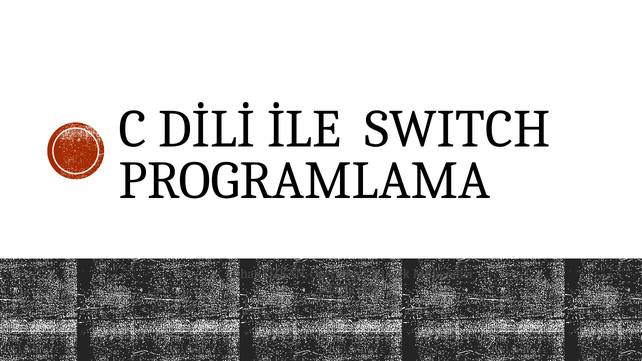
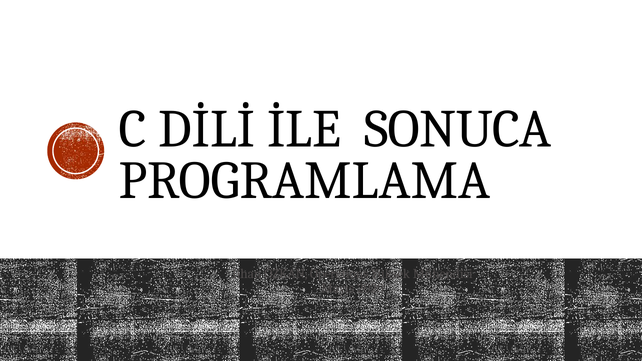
SWITCH: SWITCH -> SONUCA (458, 129)
